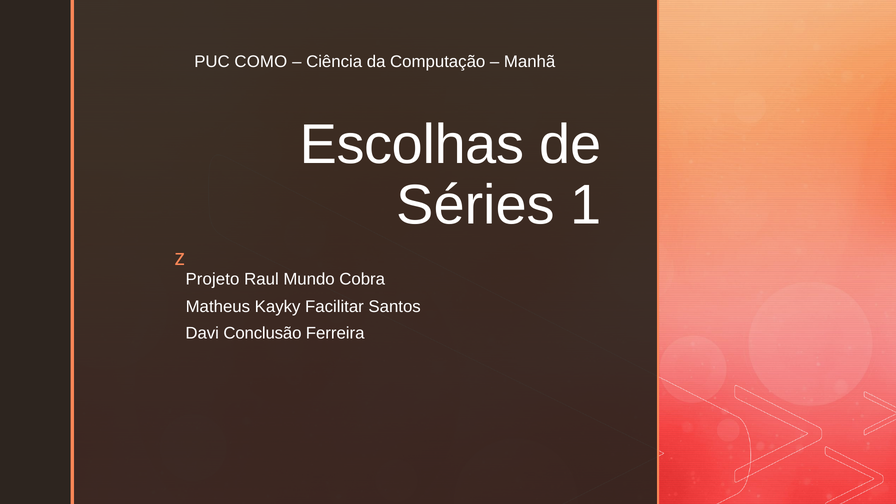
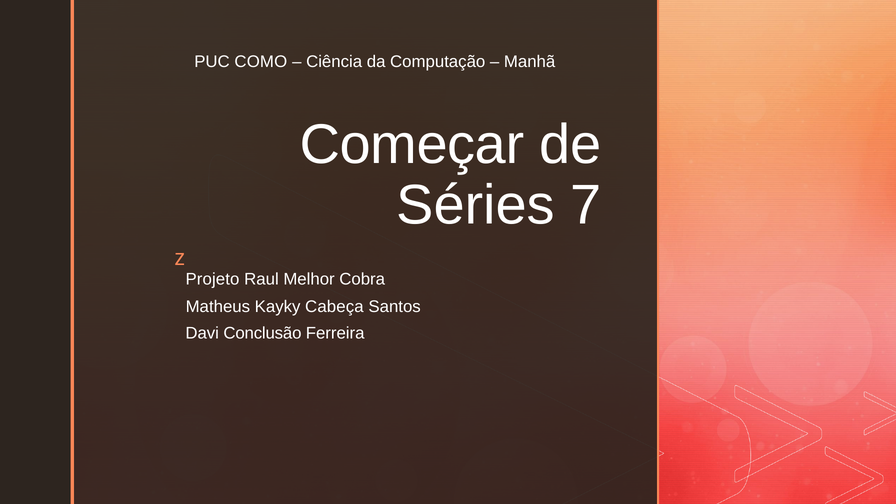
Escolhas: Escolhas -> Começar (412, 145)
1: 1 -> 7 (586, 205)
Mundo: Mundo -> Melhor (309, 279)
Facilitar: Facilitar -> Cabeça (334, 307)
